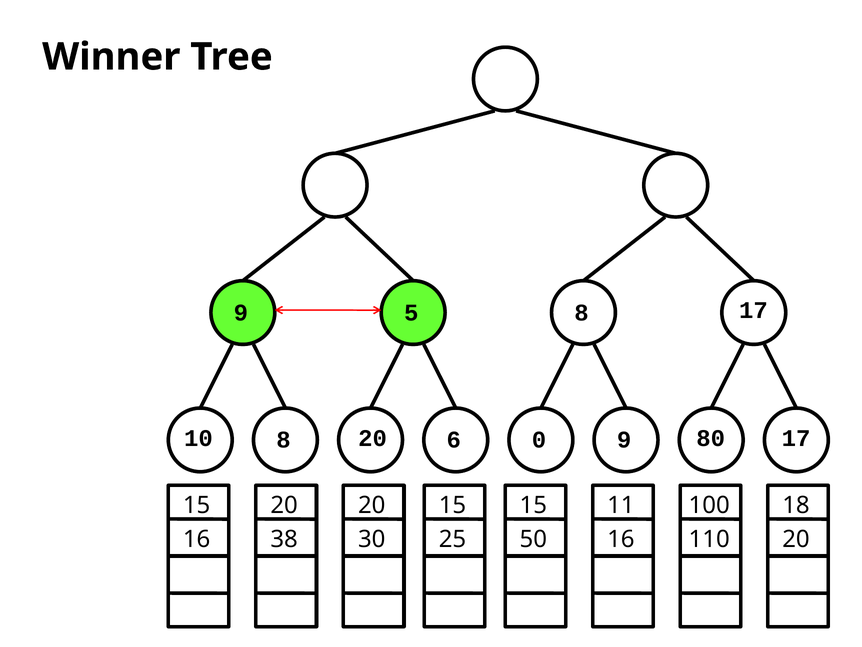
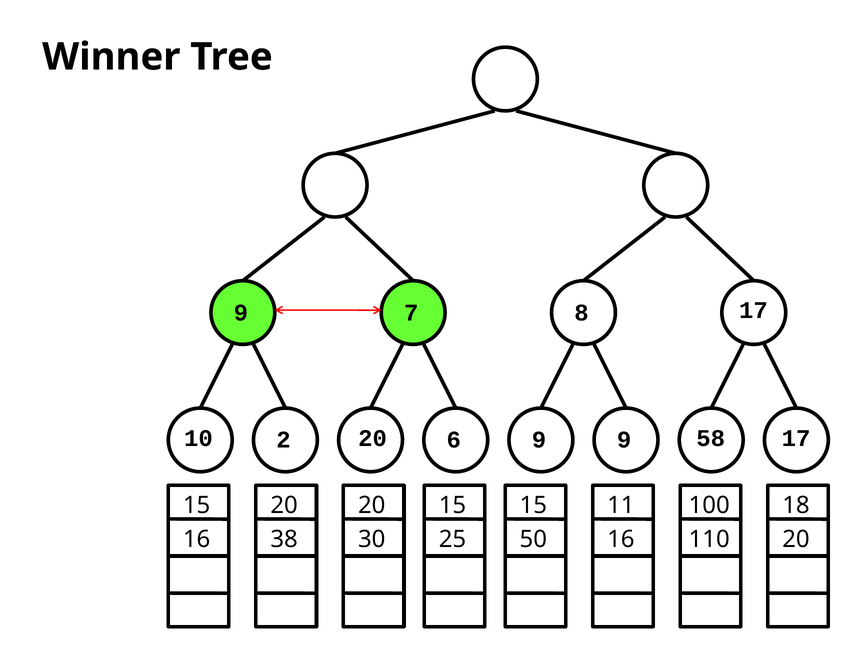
5: 5 -> 7 (411, 312)
10 8: 8 -> 2 (284, 440)
6 0: 0 -> 9 (539, 440)
80: 80 -> 58 (711, 438)
